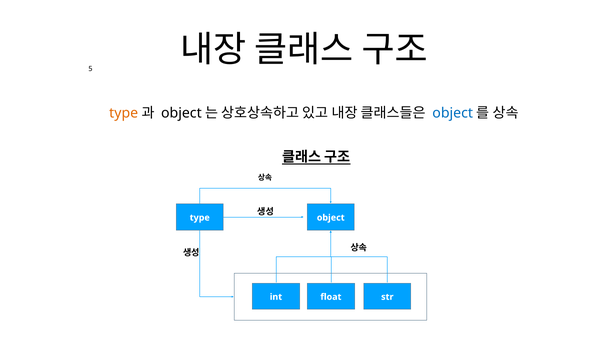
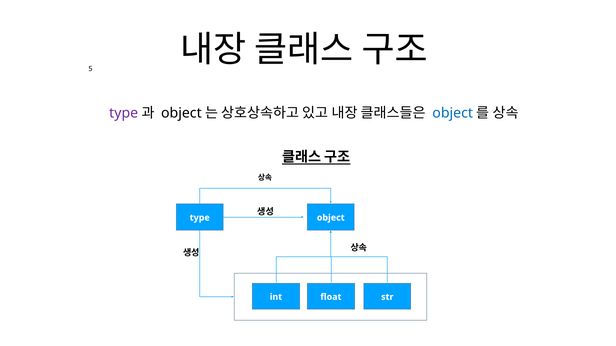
type colour: orange -> purple (124, 113)
